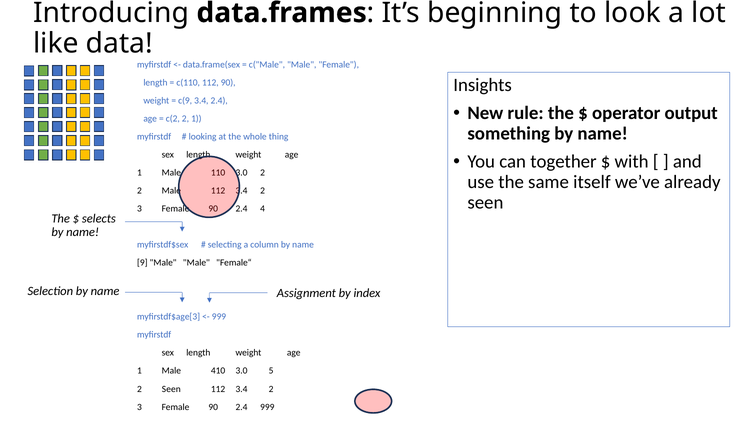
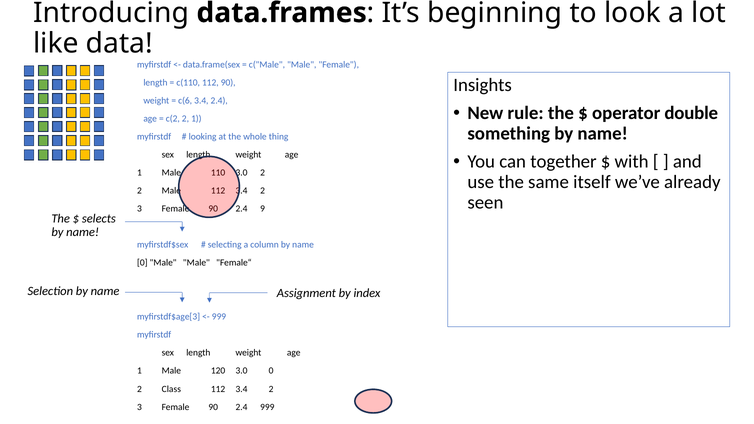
c(9: c(9 -> c(6 (185, 100)
output: output -> double (691, 113)
4: 4 -> 9 (263, 209)
9: 9 -> 0 (142, 263)
410: 410 -> 120 (218, 371)
3.0 5: 5 -> 0 (271, 371)
2 Seen: Seen -> Class (171, 389)
